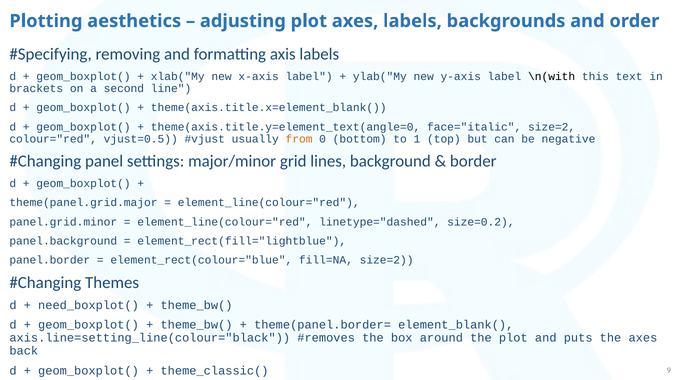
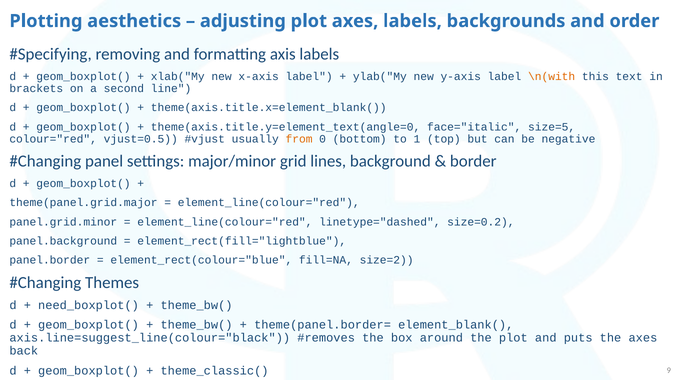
\n(with colour: black -> orange (552, 76)
face="italic size=2: size=2 -> size=5 (552, 127)
axis.line=setting_line(colour="black: axis.line=setting_line(colour="black -> axis.line=suggest_line(colour="black (150, 338)
